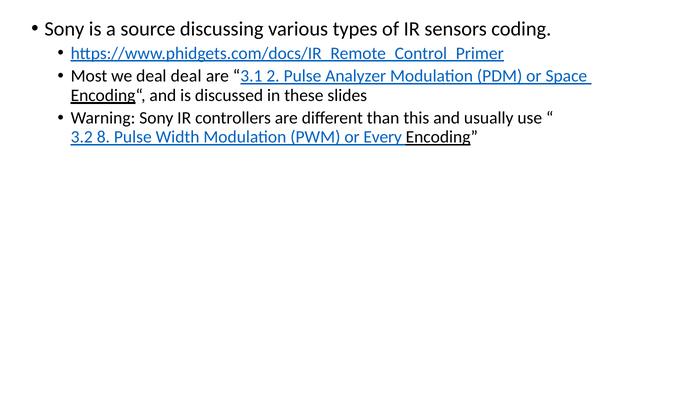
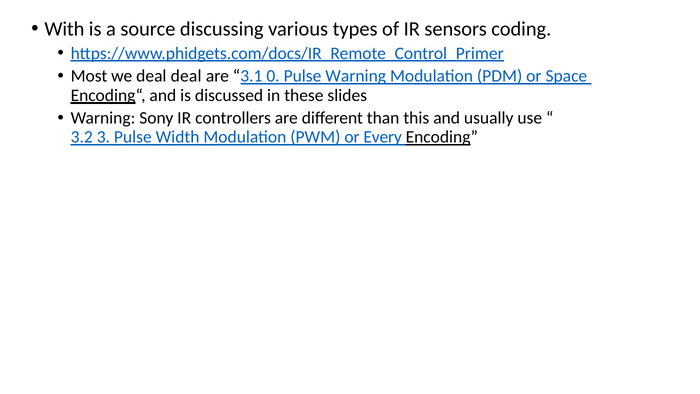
Sony: Sony -> With (64, 29)
2: 2 -> 0 (273, 76)
Pulse Analyzer: Analyzer -> Warning (356, 76)
8: 8 -> 3 (103, 137)
